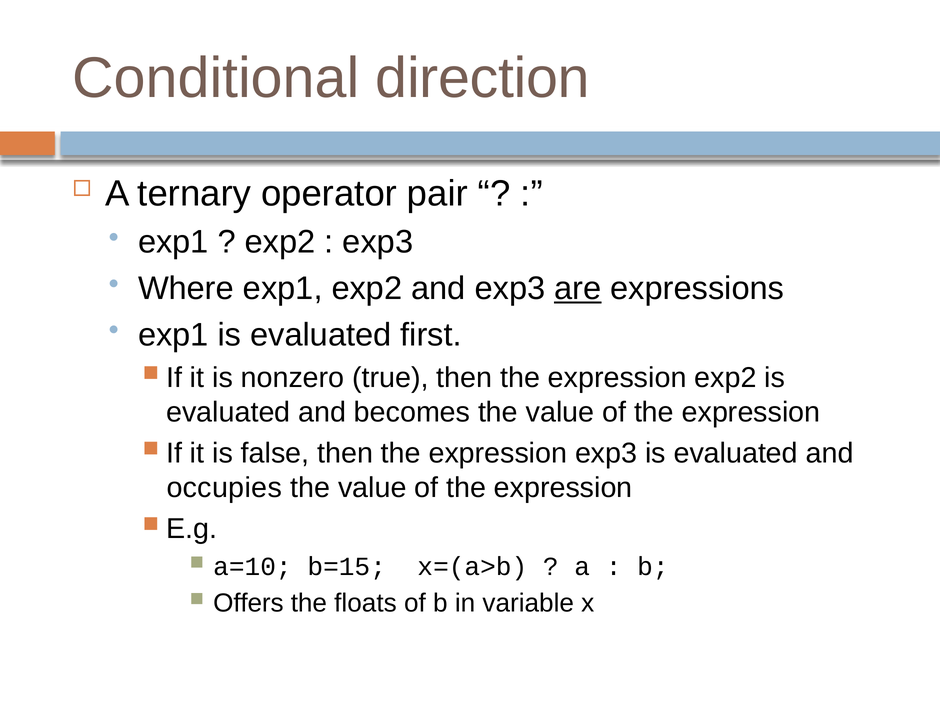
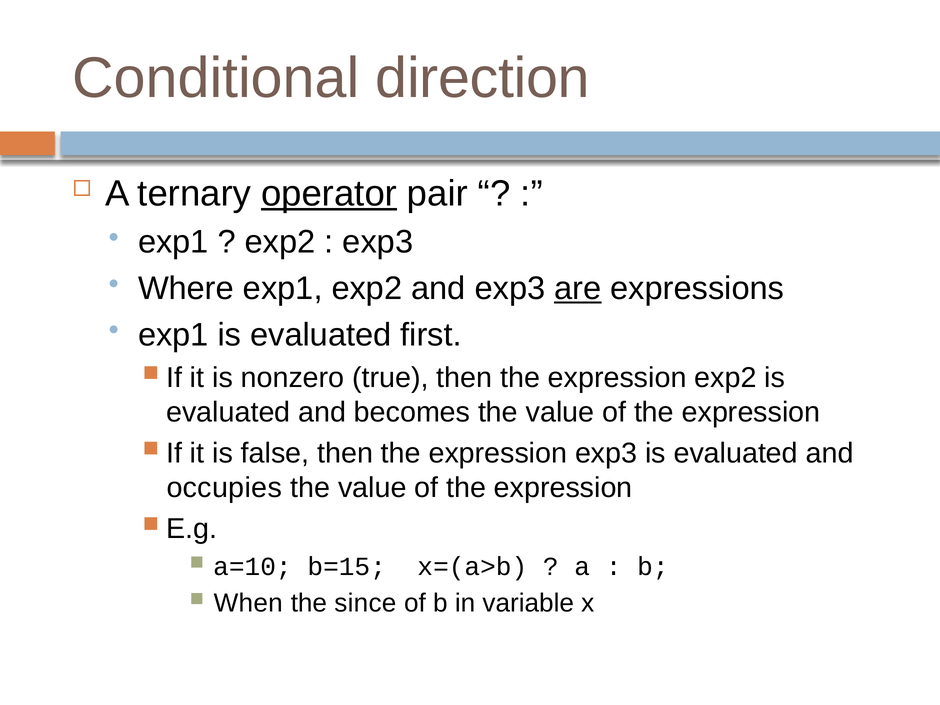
operator underline: none -> present (329, 194)
Offers: Offers -> When (248, 603)
floats: floats -> since (365, 603)
